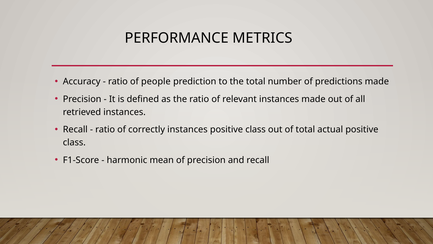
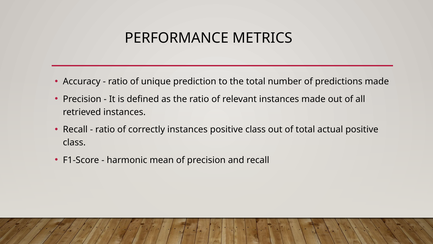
people: people -> unique (156, 81)
